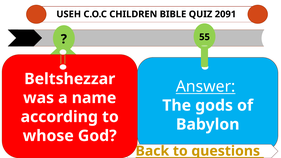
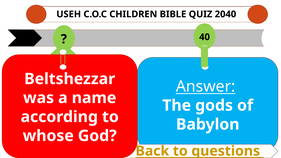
2091: 2091 -> 2040 (225, 14)
55: 55 -> 40 (205, 37)
